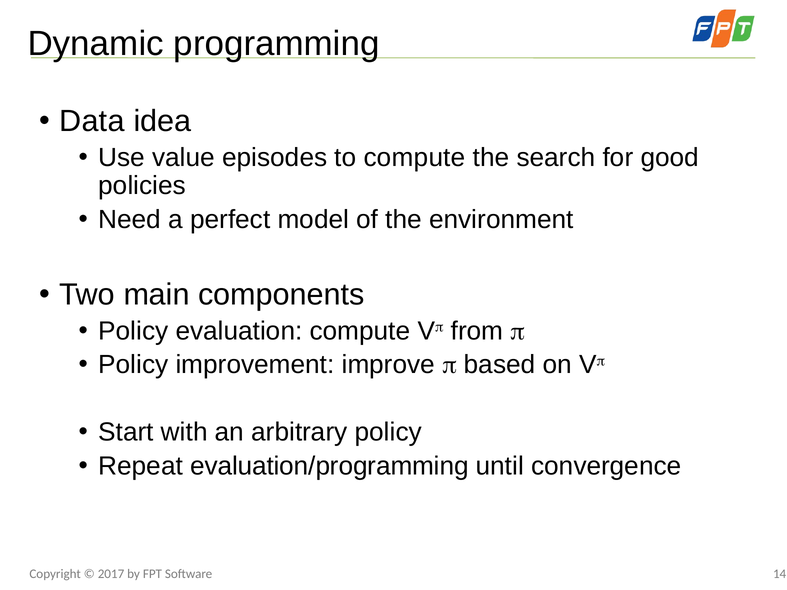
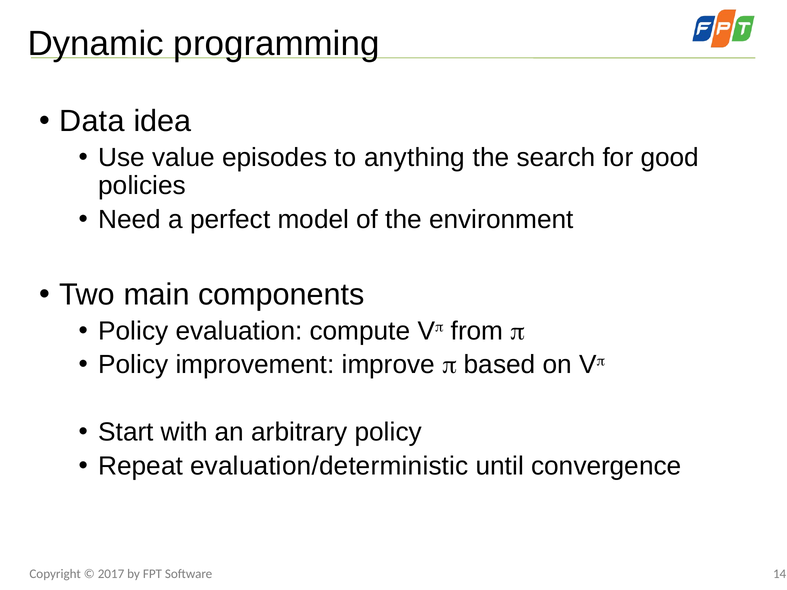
to compute: compute -> anything (415, 157)
evaluation/programming: evaluation/programming -> evaluation/deterministic (329, 466)
